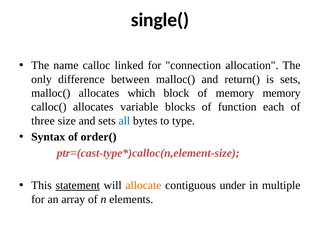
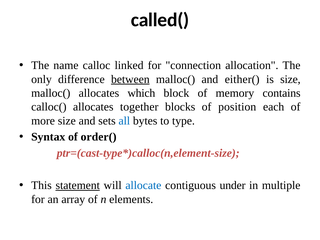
single(: single( -> called( (160, 20)
between underline: none -> present (130, 79)
return(: return( -> either( (242, 79)
is sets: sets -> size (290, 79)
memory memory: memory -> contains (282, 93)
variable: variable -> together (139, 107)
function: function -> position (237, 107)
three: three -> more (43, 121)
allocate colour: orange -> blue (143, 185)
